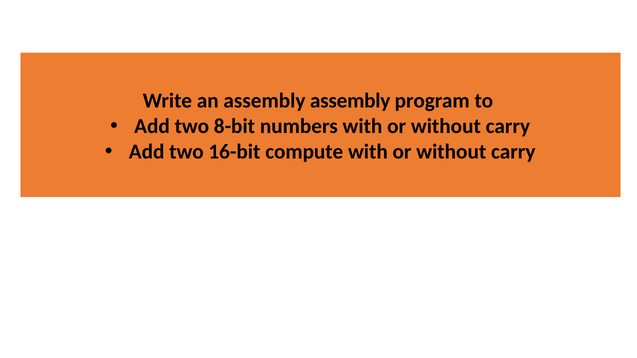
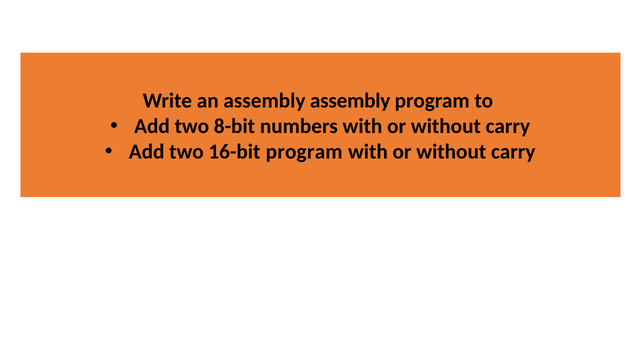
16-bit compute: compute -> program (304, 152)
